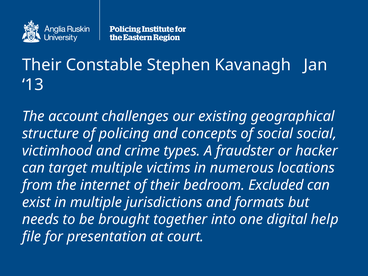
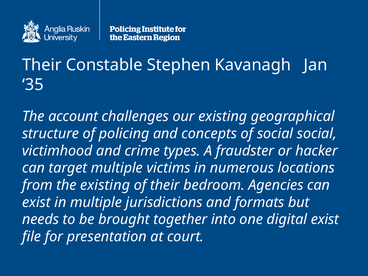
13: 13 -> 35 (33, 85)
the internet: internet -> existing (105, 185)
Excluded: Excluded -> Agencies (276, 185)
digital help: help -> exist (325, 220)
